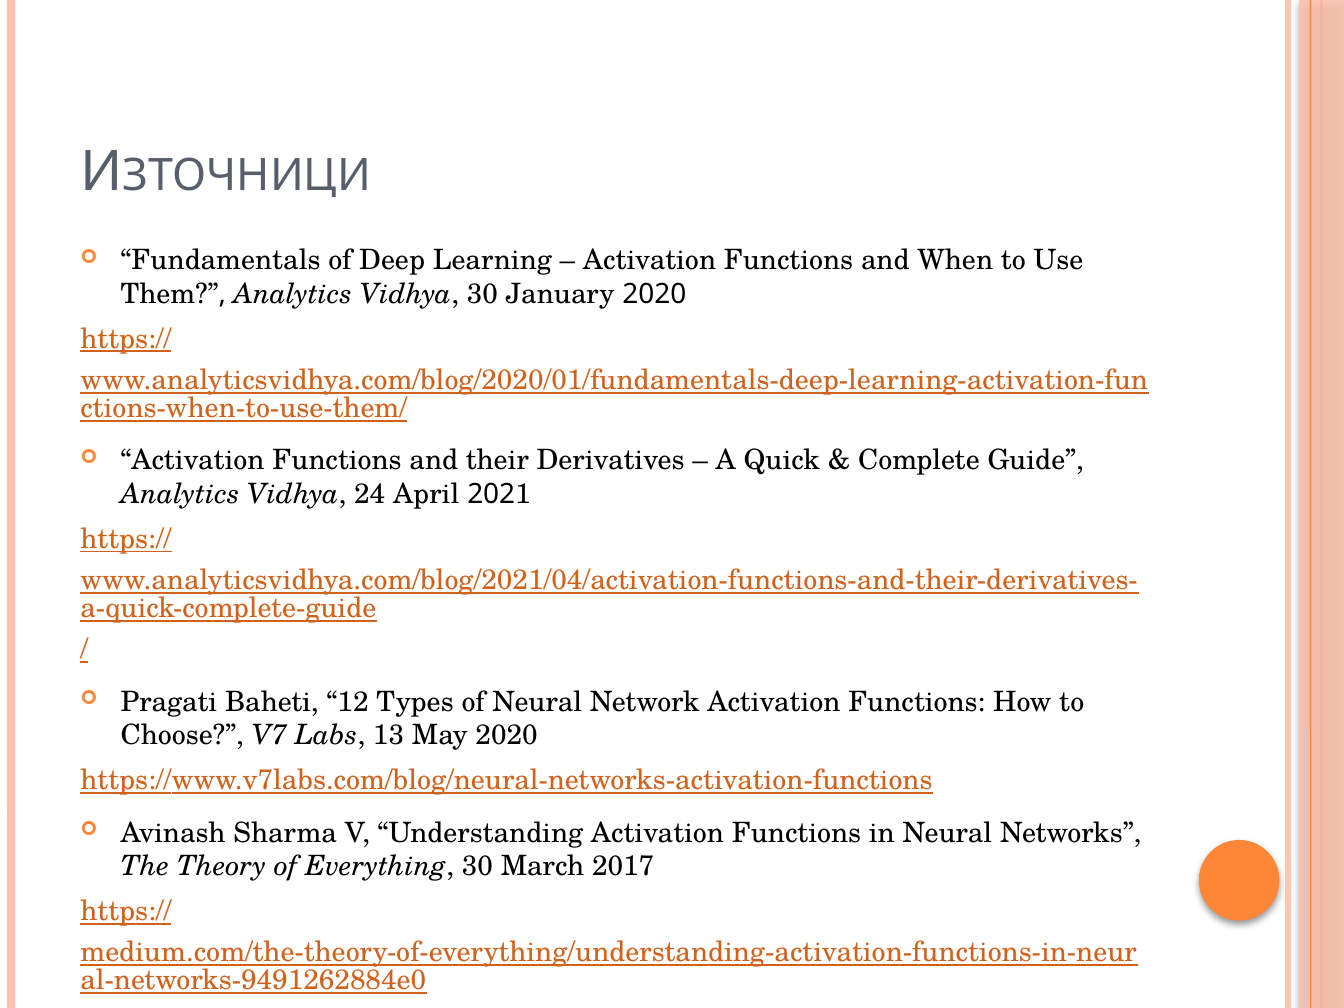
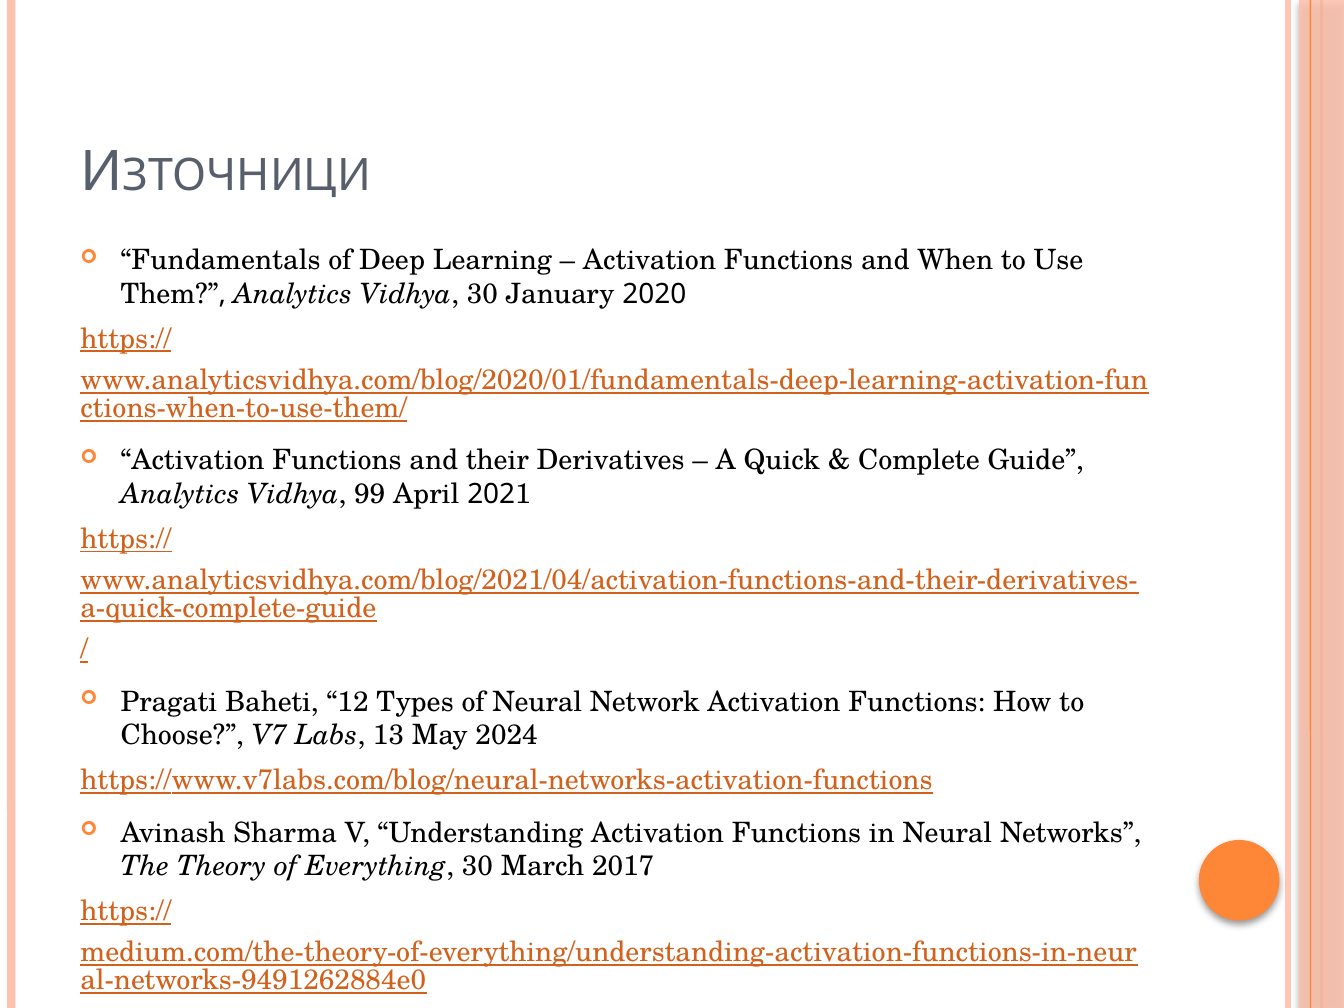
24: 24 -> 99 (370, 494)
May 2020: 2020 -> 2024 (507, 736)
